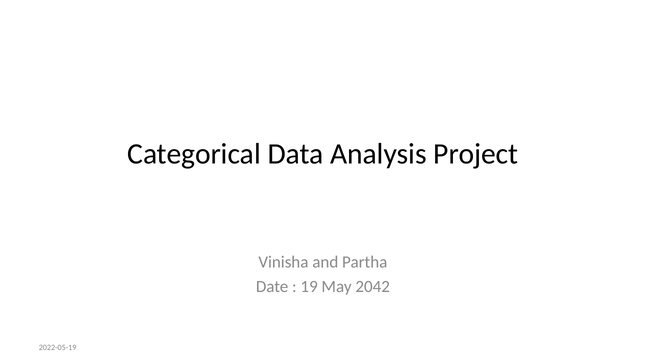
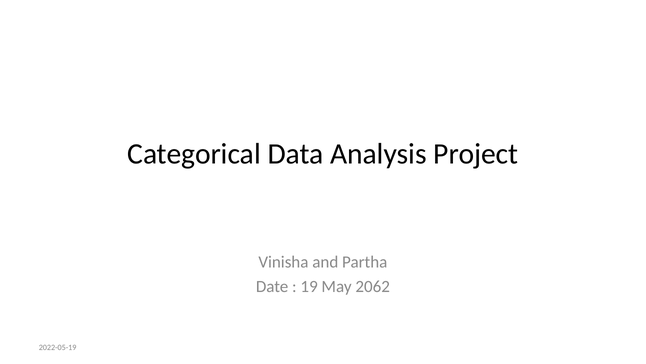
2042: 2042 -> 2062 (373, 286)
